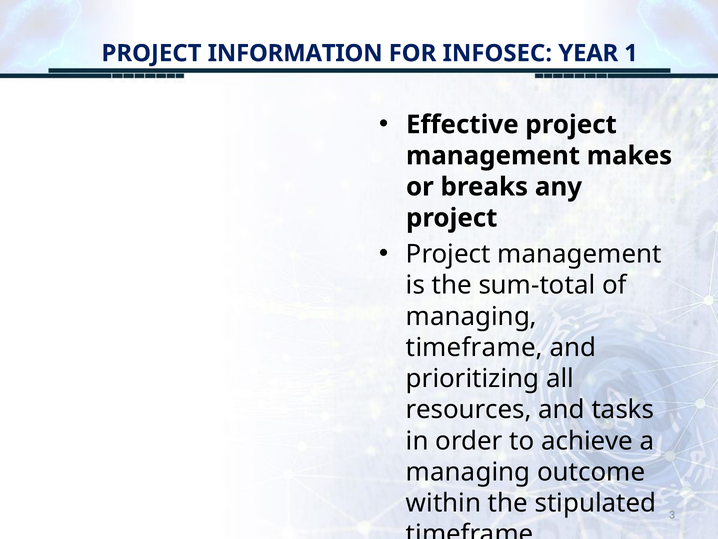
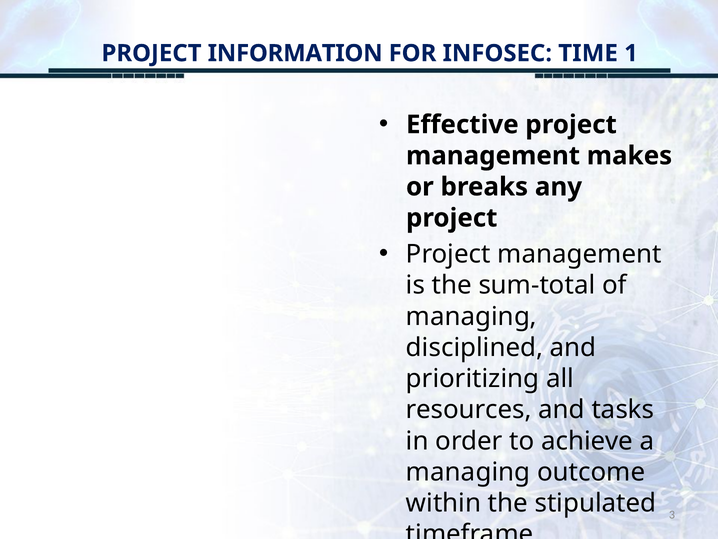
YEAR: YEAR -> TIME (588, 53)
timeframe: timeframe -> disciplined (475, 347)
